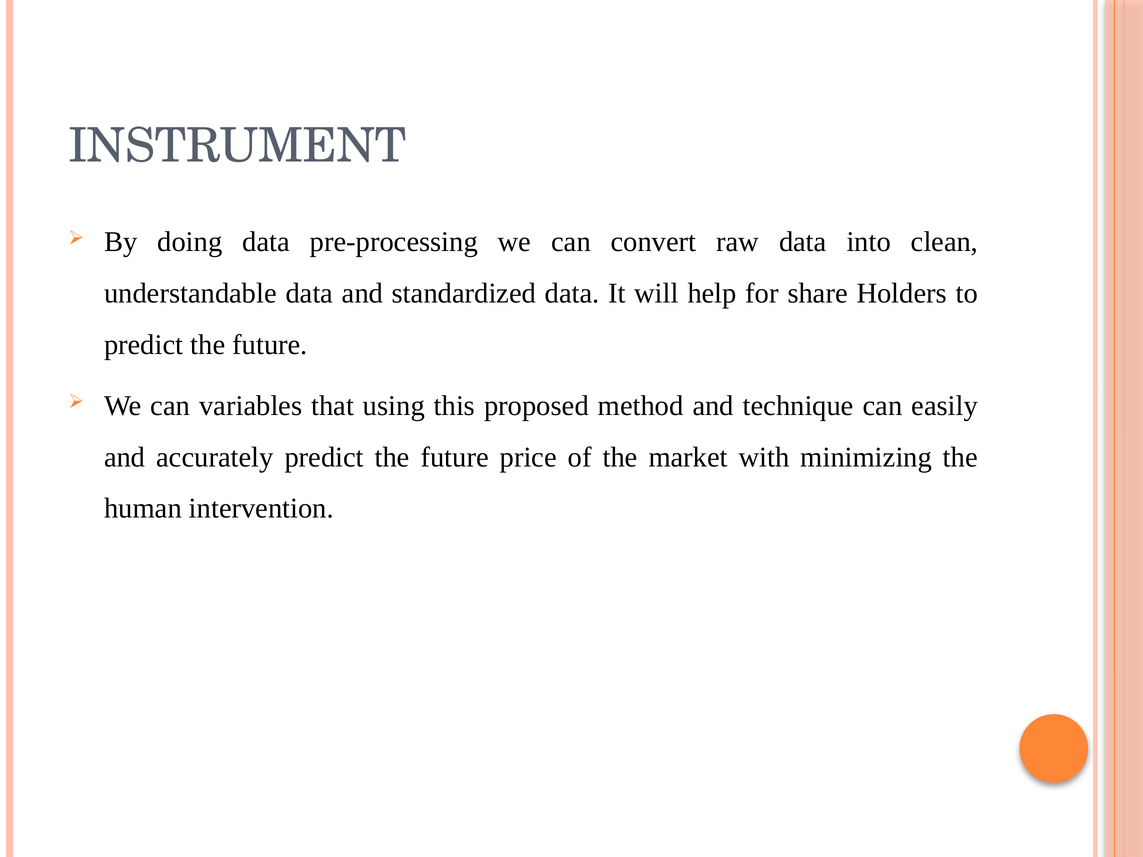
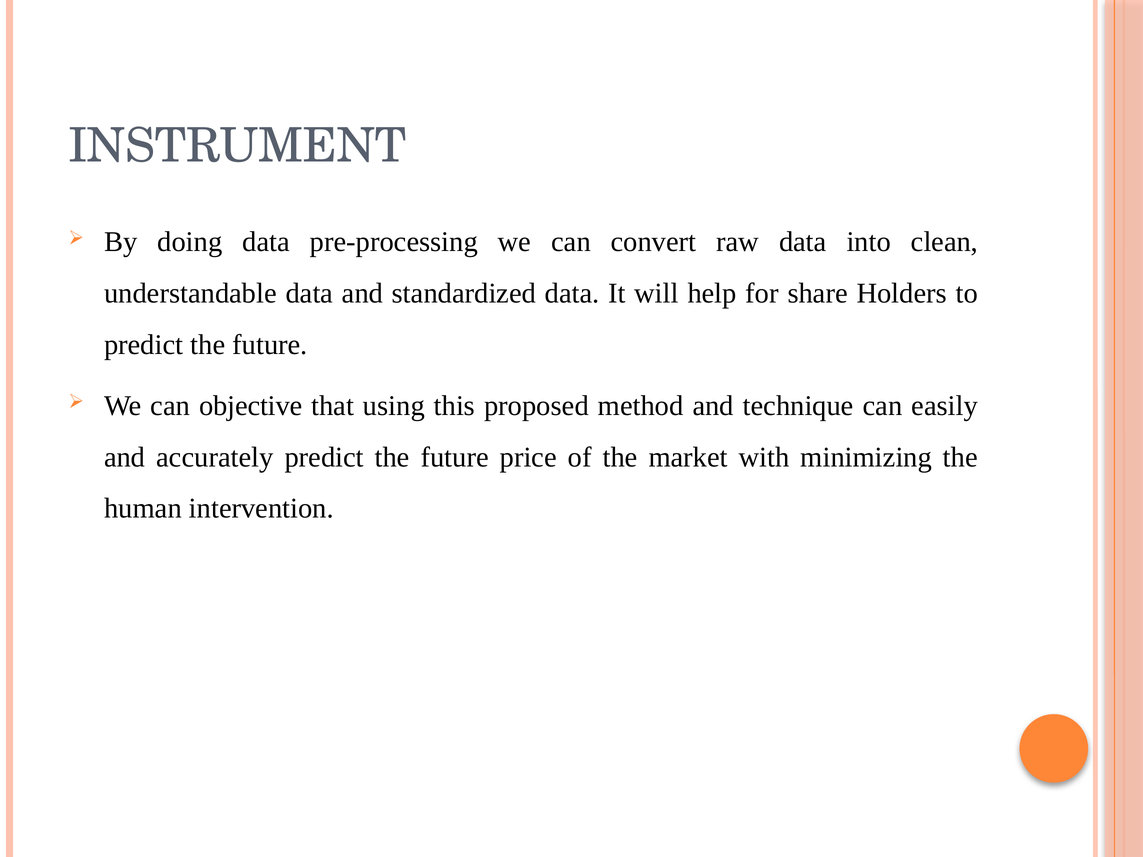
variables: variables -> objective (251, 406)
